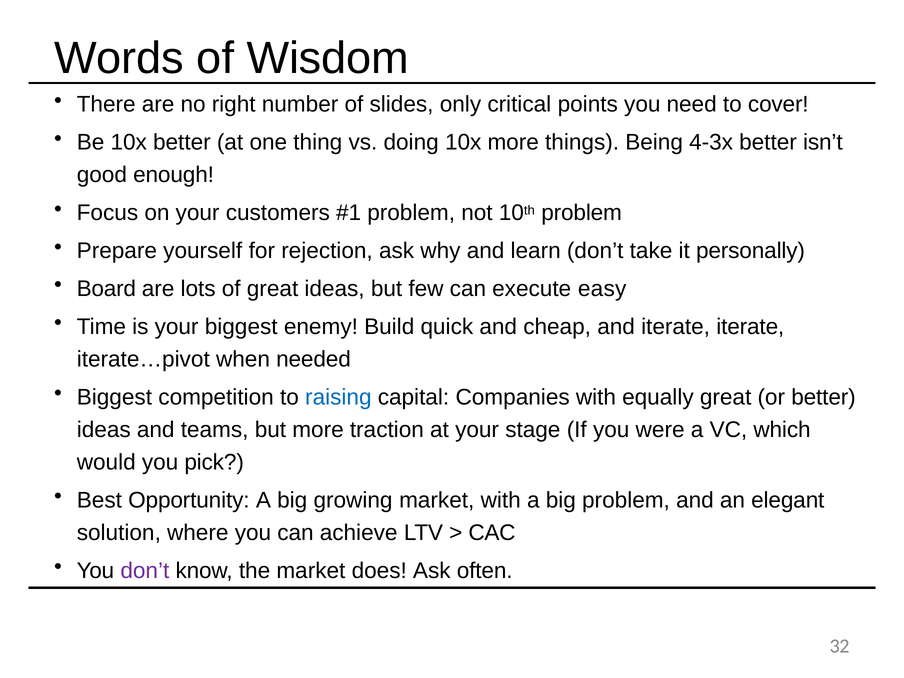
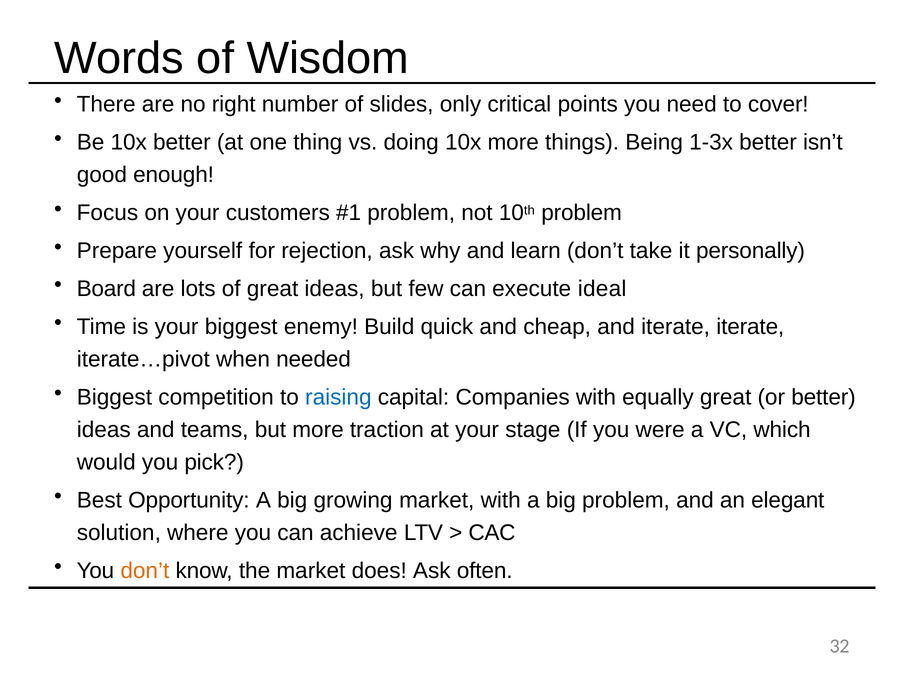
4-3x: 4-3x -> 1-3x (711, 142)
easy: easy -> ideal (602, 289)
don’t colour: purple -> orange (145, 571)
